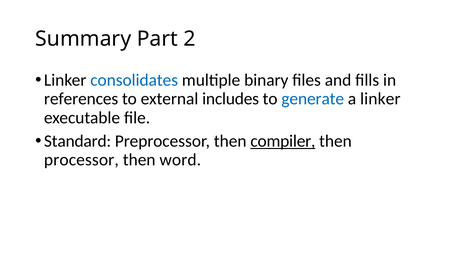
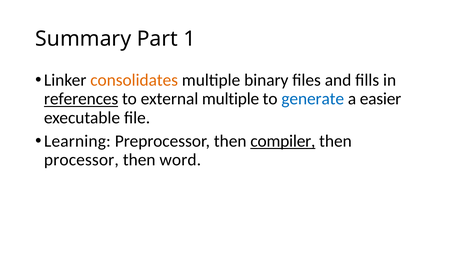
2: 2 -> 1 (189, 39)
consolidates colour: blue -> orange (134, 80)
references underline: none -> present (81, 99)
external includes: includes -> multiple (231, 99)
a linker: linker -> easier (381, 99)
Standard: Standard -> Learning (77, 141)
